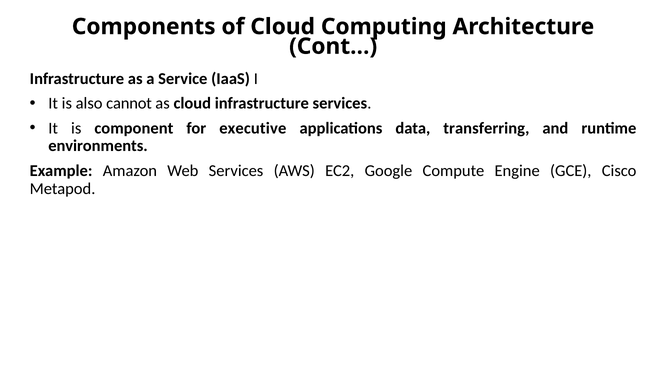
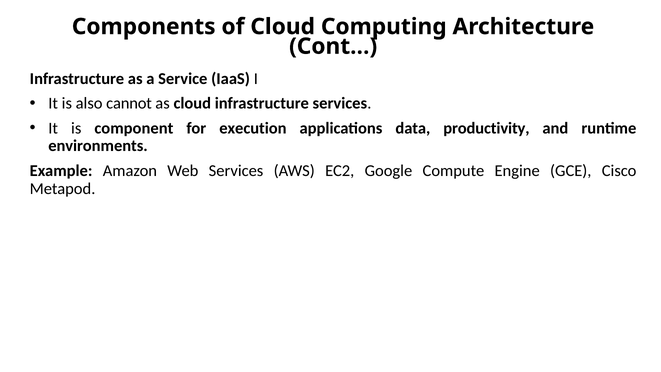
executive: executive -> execution (253, 128)
transferring: transferring -> productivity (486, 128)
